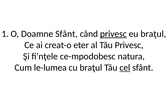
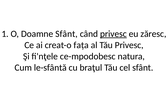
eu braţul: braţul -> zăresc (153, 34)
eter: eter -> fața (81, 45)
le-lumea: le-lumea -> le-sfântă (50, 67)
cel underline: present -> none (125, 67)
